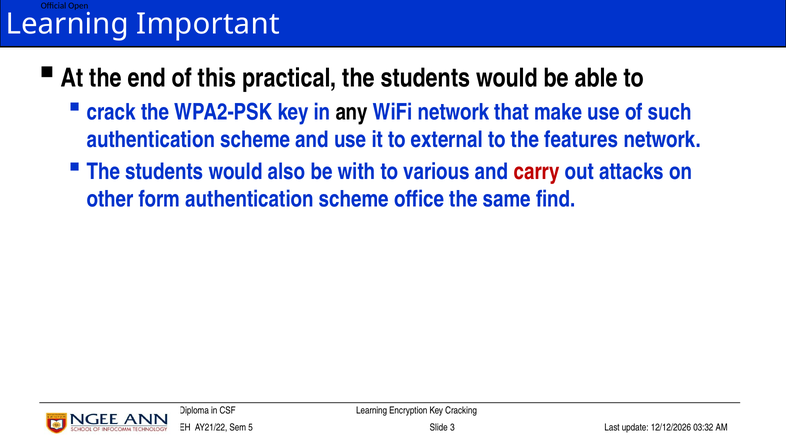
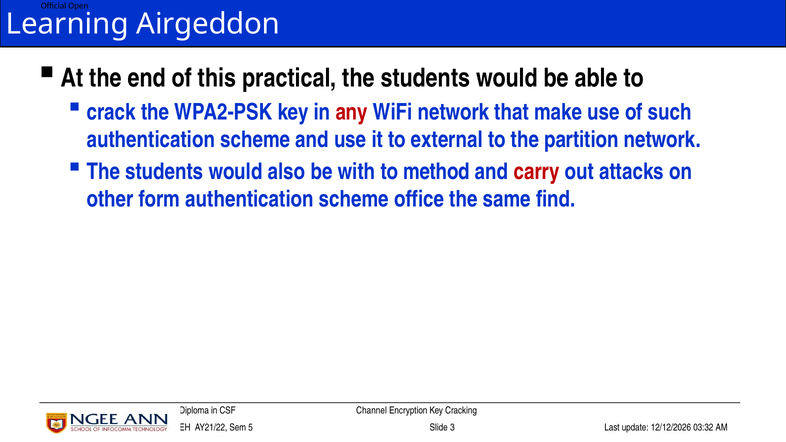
Important: Important -> Airgeddon (208, 24)
any colour: black -> red (352, 112)
features: features -> partition (581, 140)
various: various -> method (437, 172)
Learning: Learning -> Channel (372, 411)
